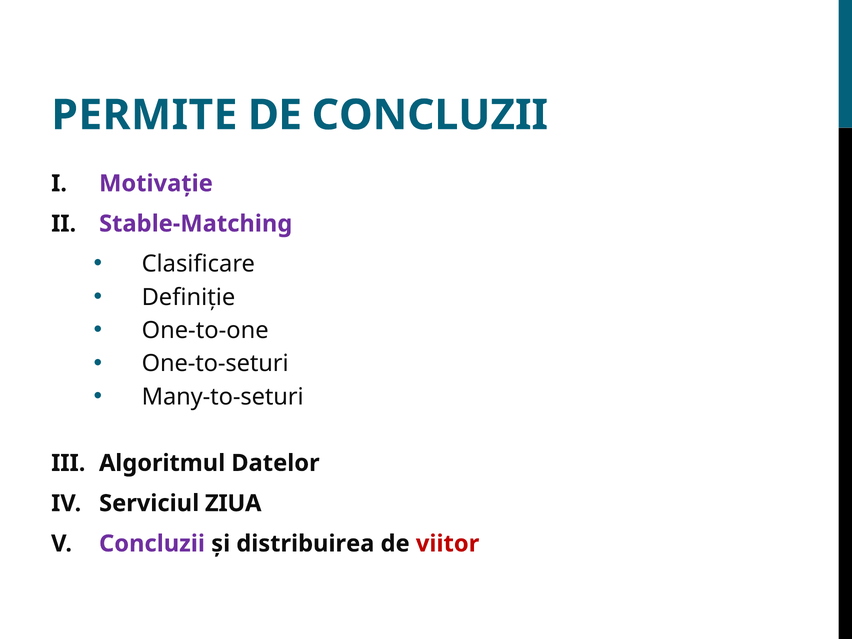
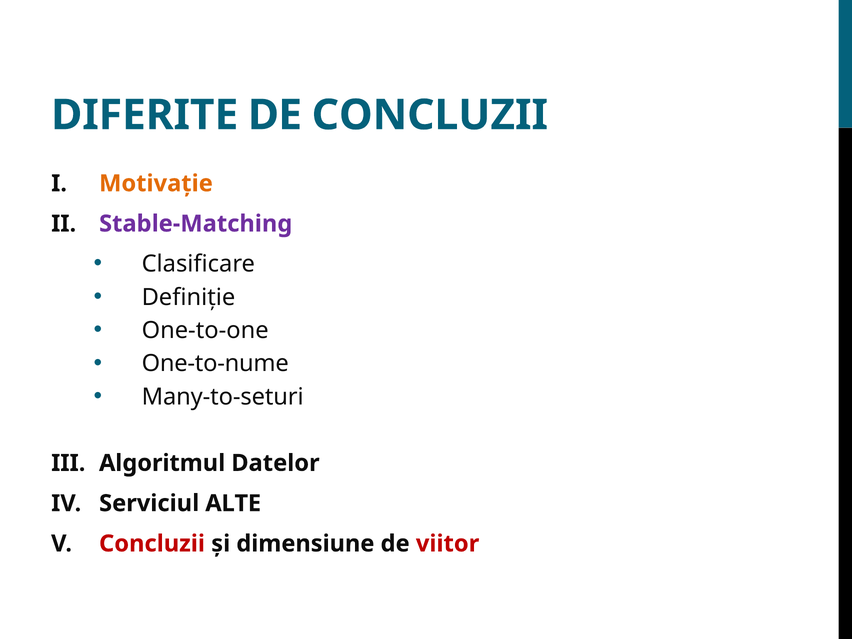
PERMITE: PERMITE -> DIFERITE (145, 115)
Motivație colour: purple -> orange (156, 183)
One-to-seturi: One-to-seturi -> One-to-nume (215, 364)
ZIUA: ZIUA -> ALTE (233, 503)
Concluzii colour: purple -> red (152, 544)
distribuirea: distribuirea -> dimensiune (305, 544)
